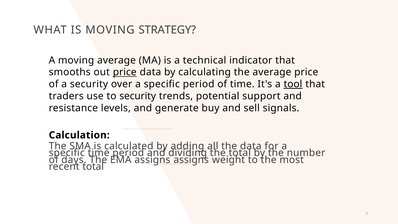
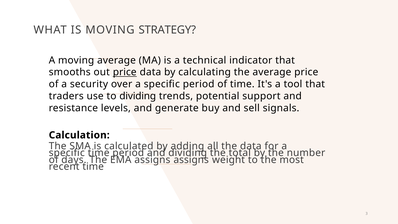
tool underline: present -> none (293, 84)
to security: security -> dividing (138, 96)
recent total: total -> time (93, 167)
